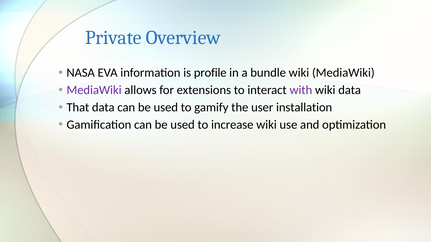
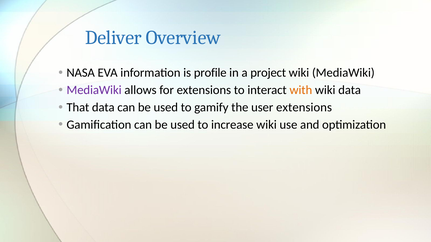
Private: Private -> Deliver (113, 38)
bundle: bundle -> project (268, 73)
with colour: purple -> orange (301, 90)
user installation: installation -> extensions (304, 108)
